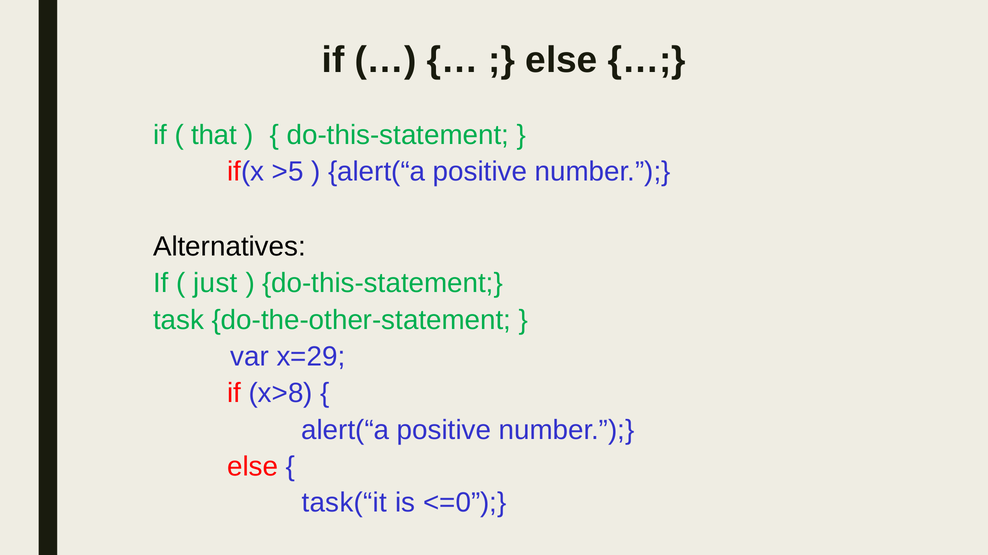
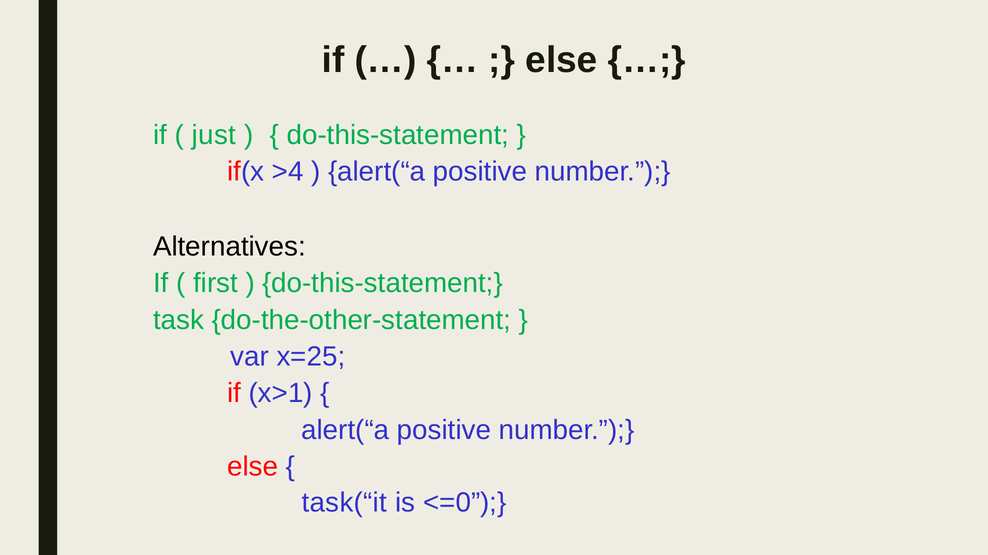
that: that -> just (214, 135)
>5: >5 -> >4 (288, 172)
just: just -> first (216, 284)
x=29: x=29 -> x=25 (311, 357)
x>8: x>8 -> x>1 (281, 394)
